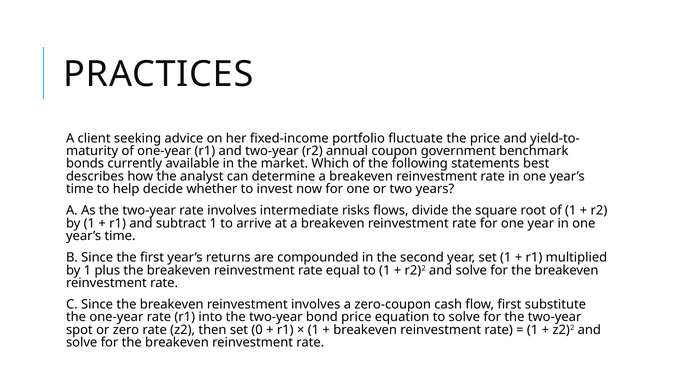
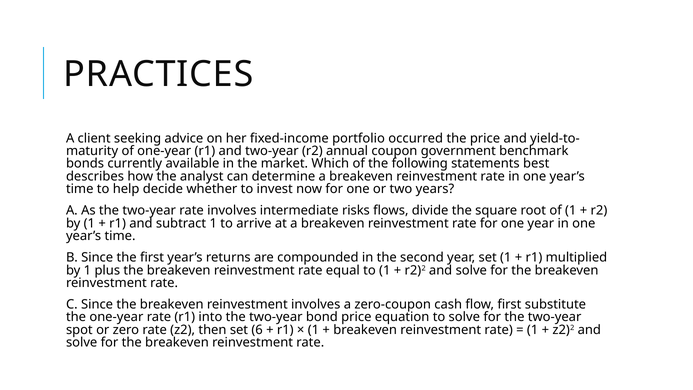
fluctuate: fluctuate -> occurred (416, 138)
0: 0 -> 6 (257, 330)
